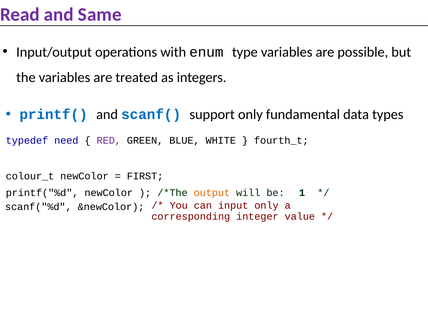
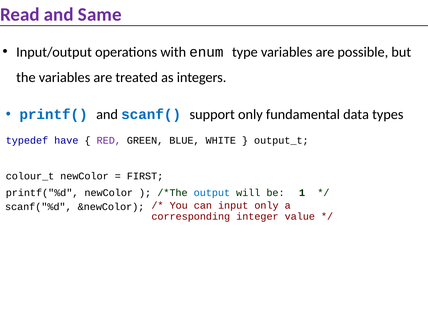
need: need -> have (66, 140)
fourth_t: fourth_t -> output_t (281, 140)
output colour: orange -> blue (212, 193)
